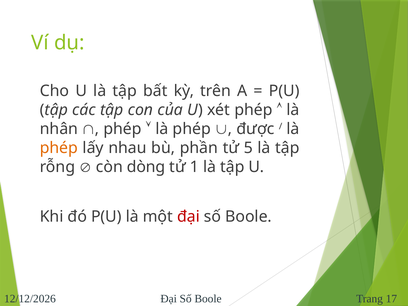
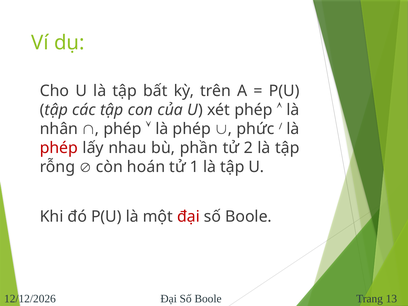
được: được -> phức (255, 129)
phép colour: orange -> red (59, 148)
5: 5 -> 2 (248, 148)
dòng: dòng -> hoán (146, 167)
17: 17 -> 13 (391, 299)
